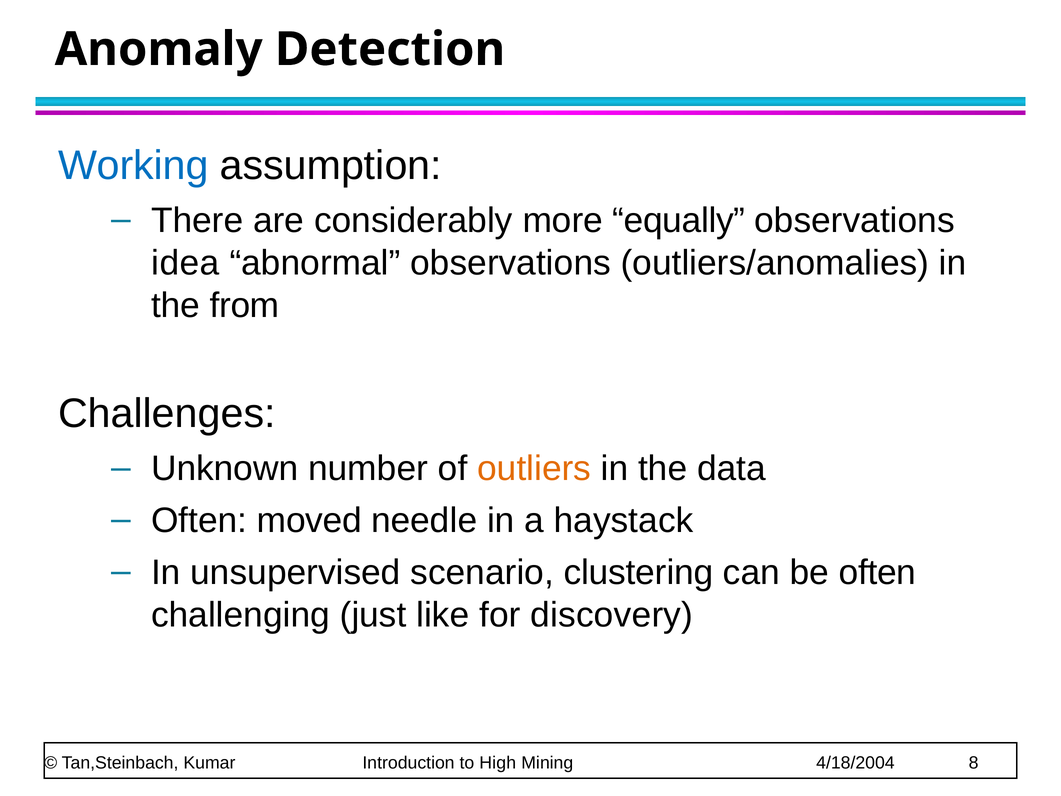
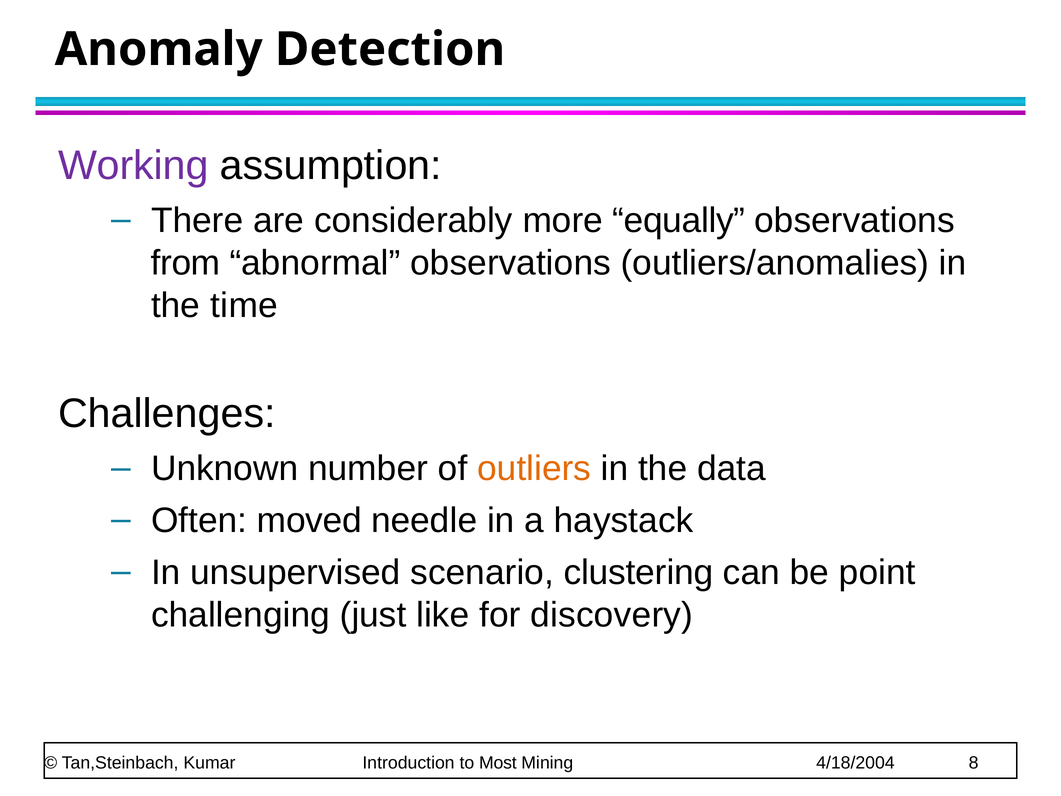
Working colour: blue -> purple (133, 165)
idea: idea -> from (186, 263)
from: from -> time (244, 305)
be often: often -> point (877, 572)
High: High -> Most (498, 763)
